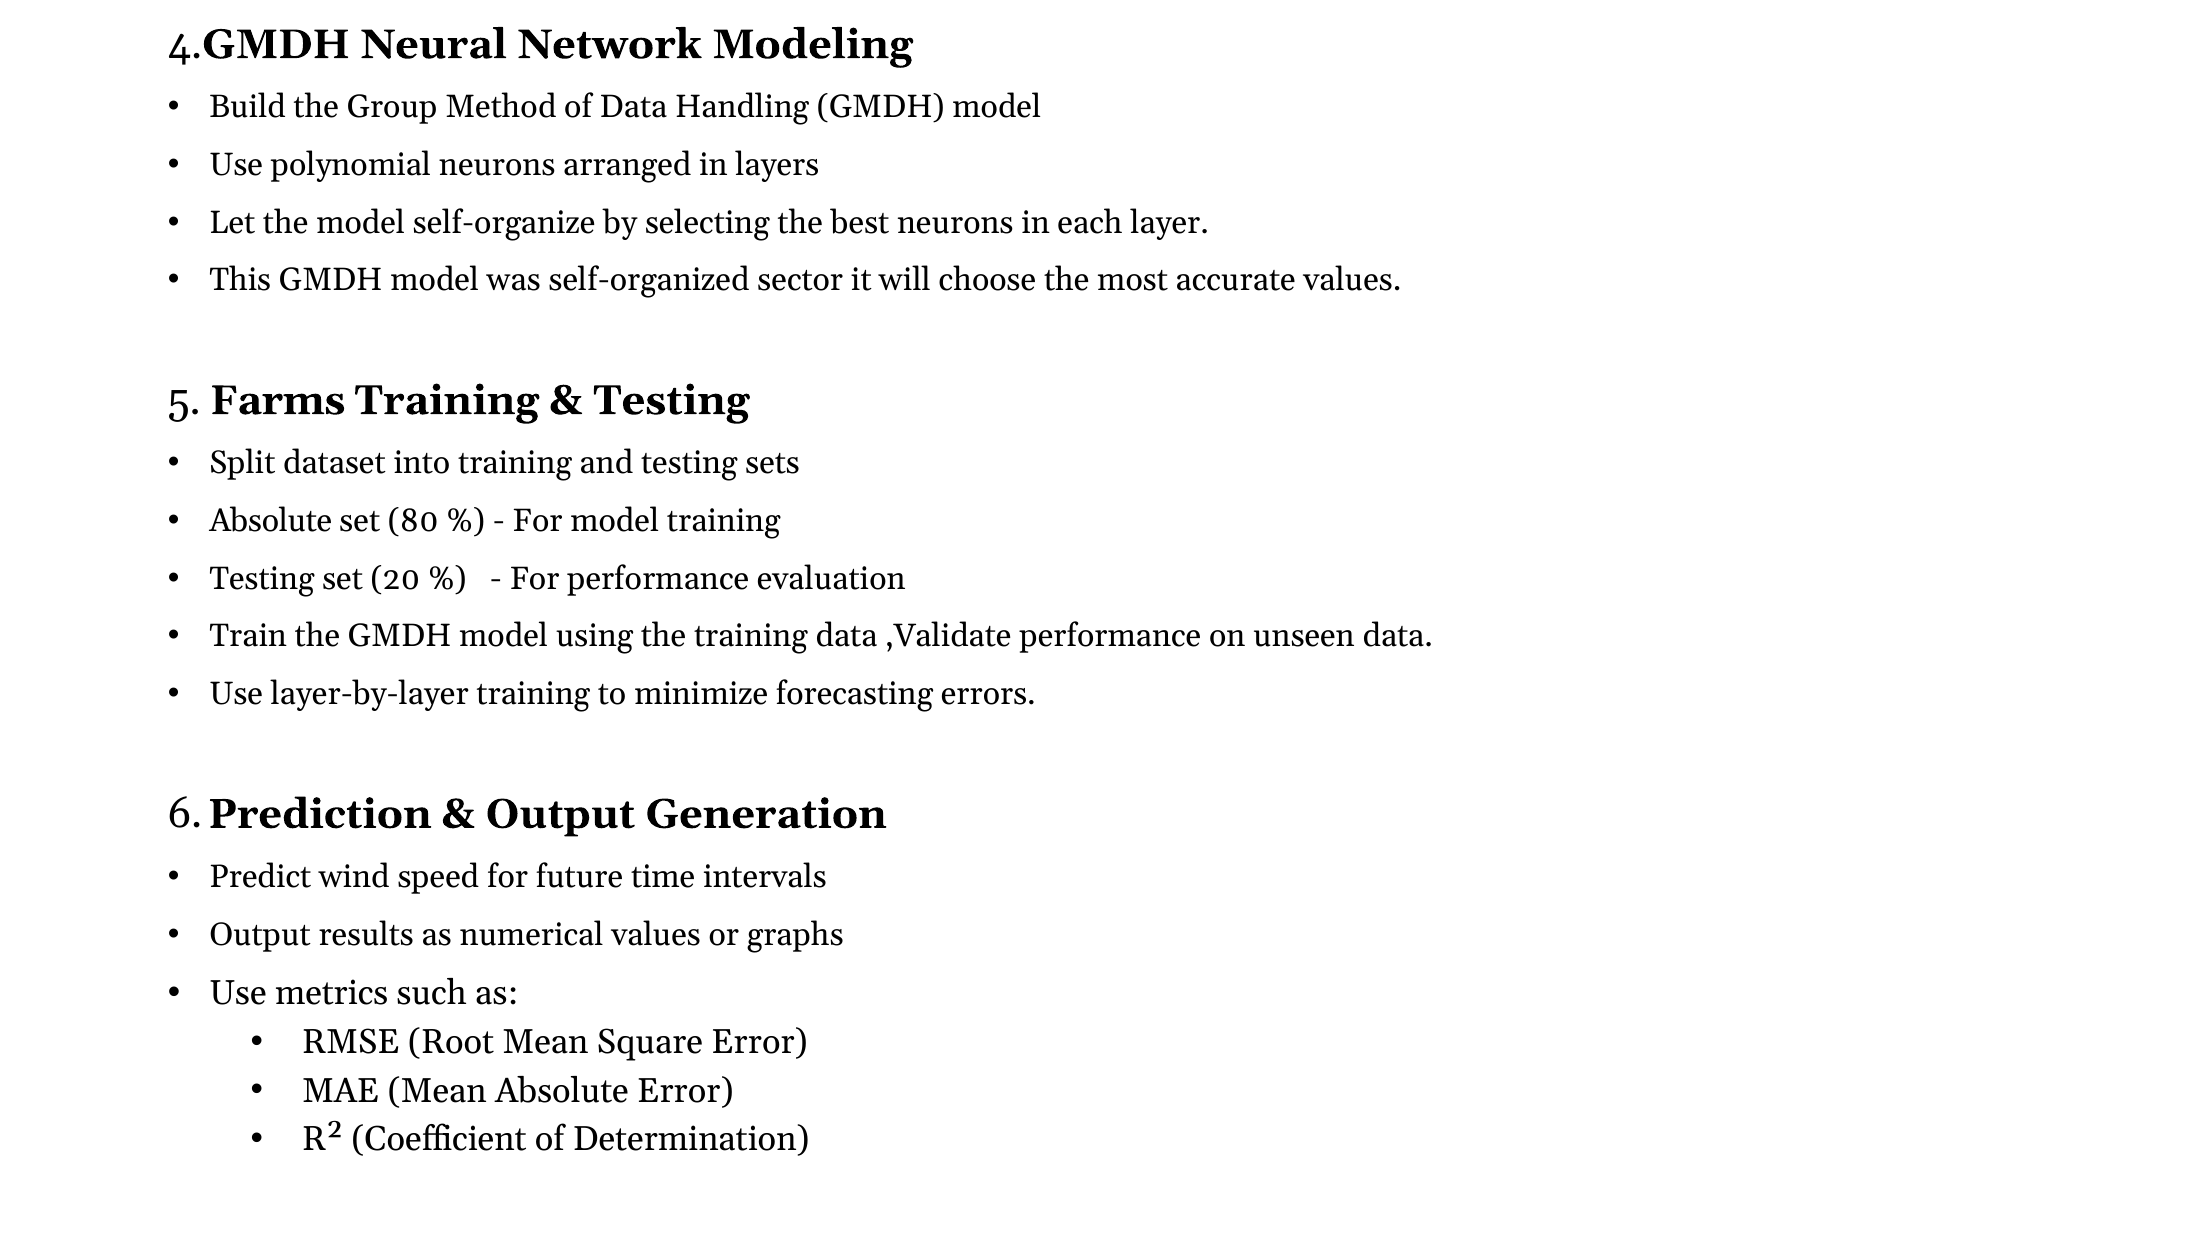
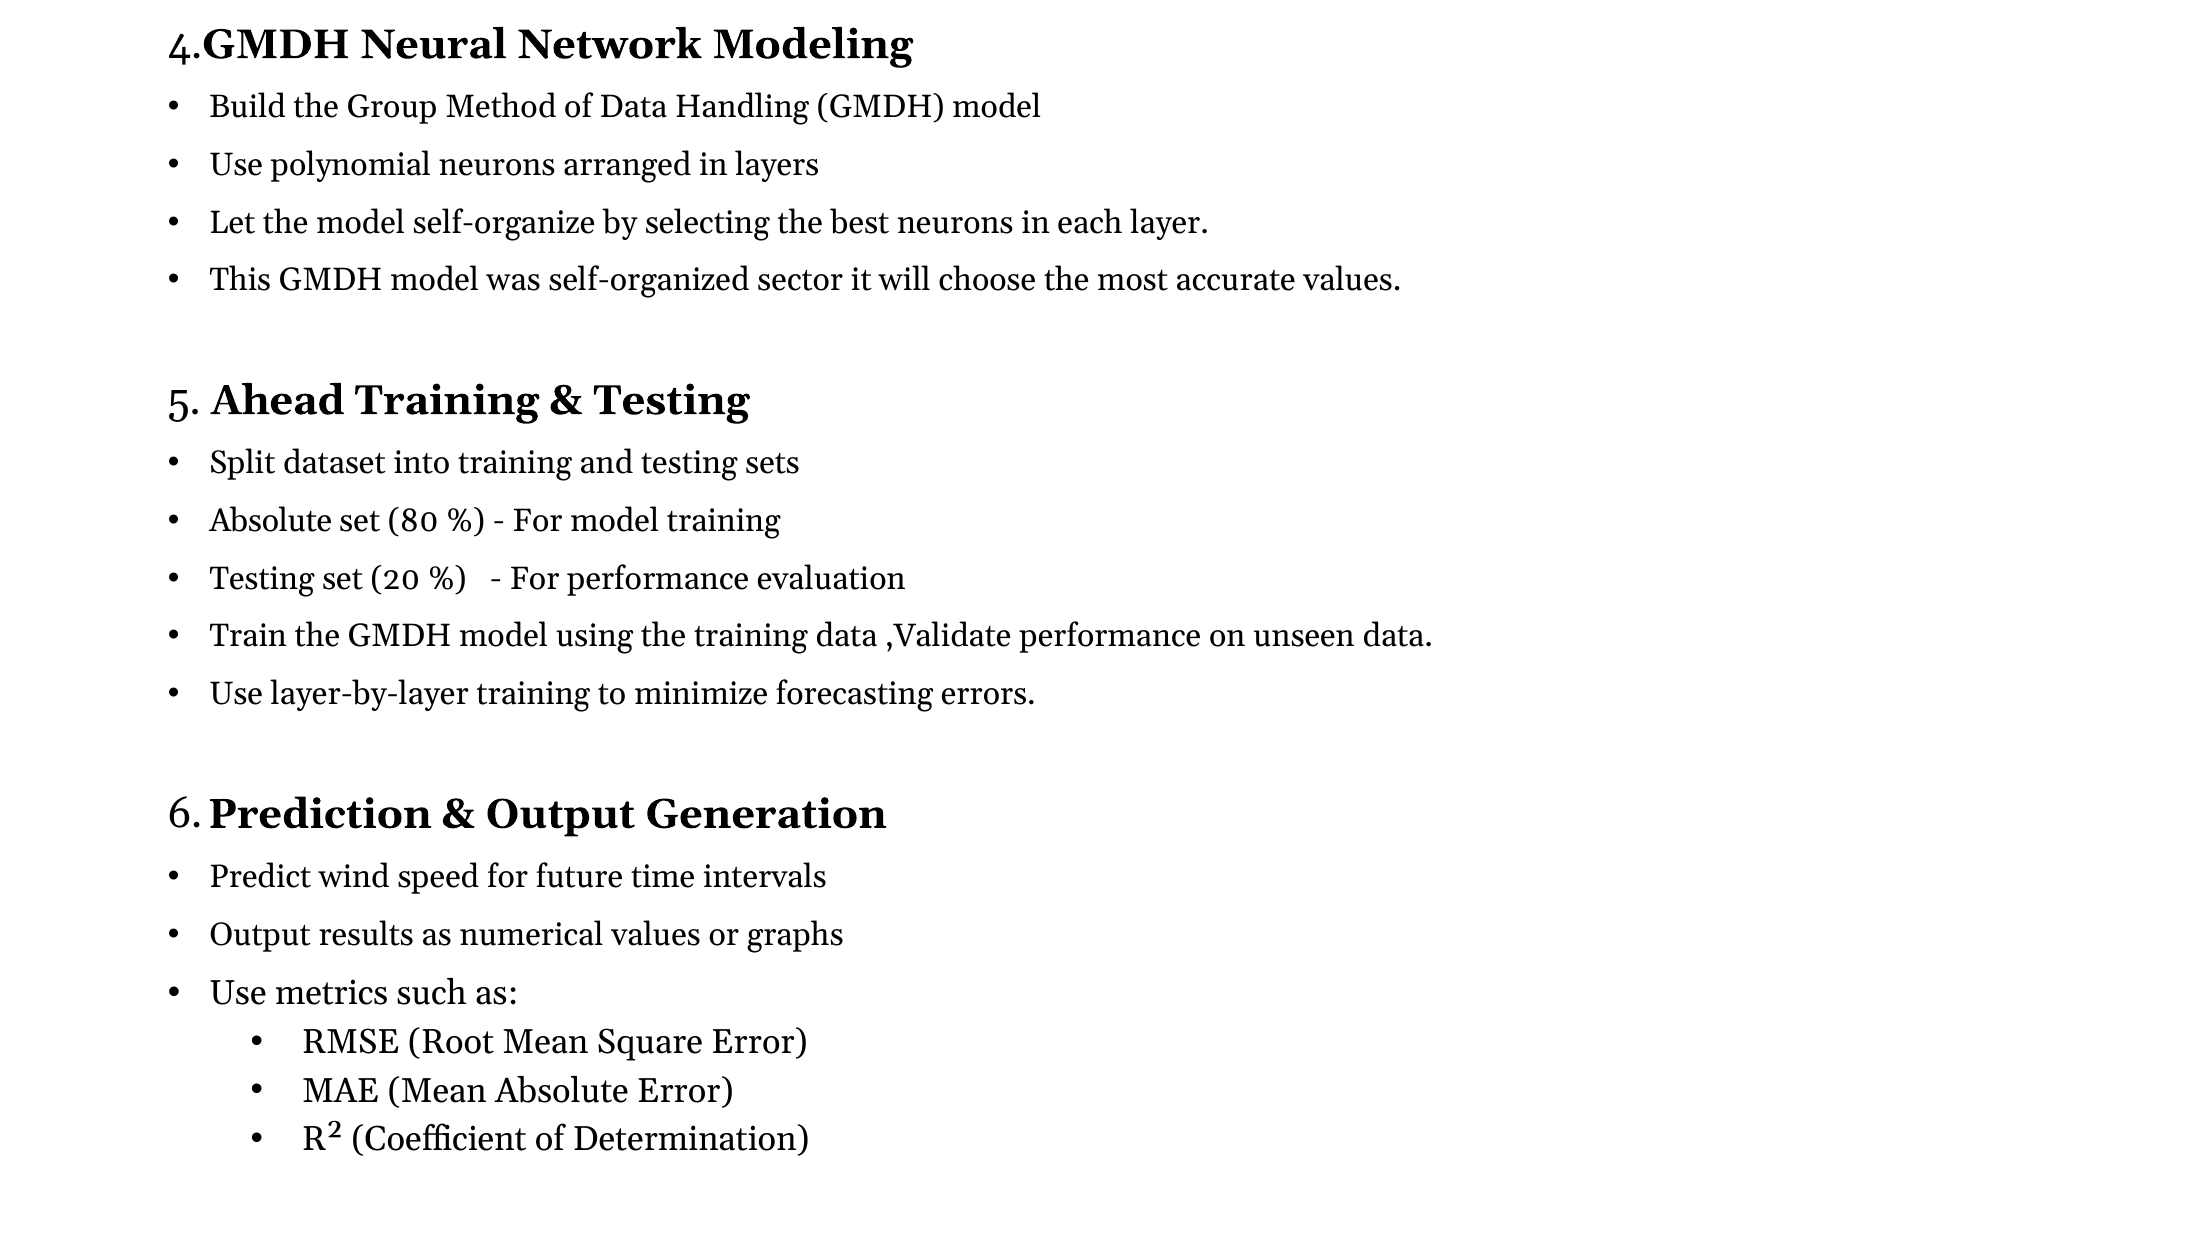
Farms: Farms -> Ahead (278, 401)
